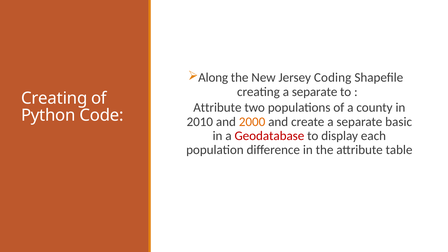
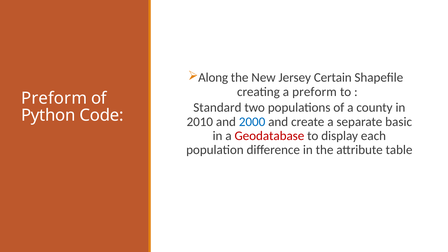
Coding: Coding -> Certain (333, 78)
creating a separate: separate -> preform (314, 92)
Creating: Creating -> Preform (54, 98)
Attribute: Attribute -> Standard (217, 108)
2000 colour: orange -> blue (252, 122)
